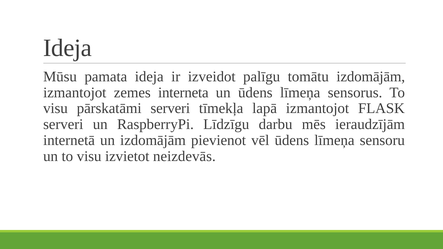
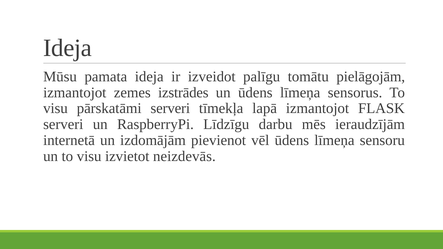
tomātu izdomājām: izdomājām -> pielāgojām (371, 77)
interneta: interneta -> izstrādes (183, 93)
